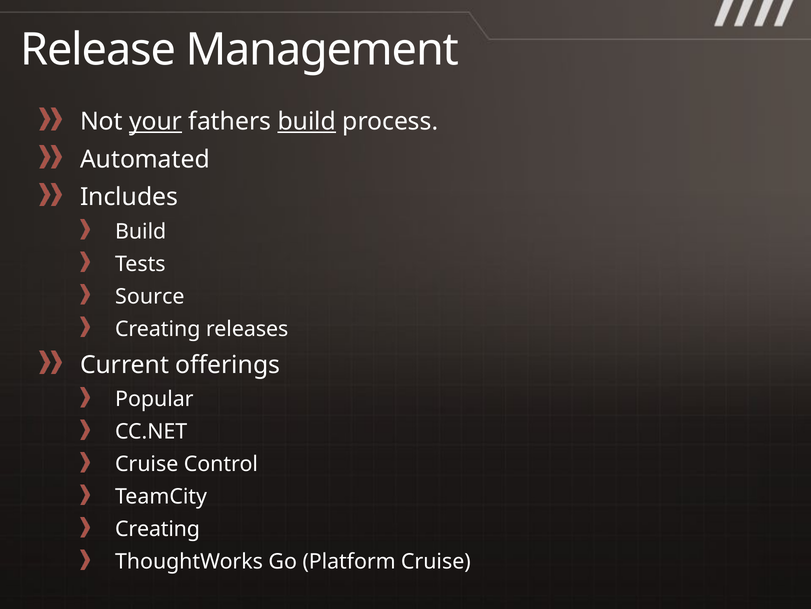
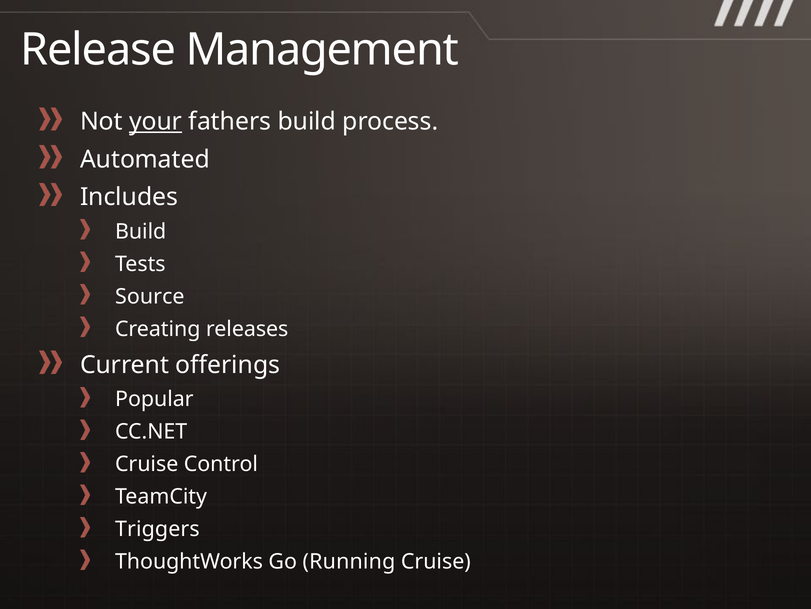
build underline: present -> none (307, 122)
Creating: Creating -> Triggers (157, 529)
Platform: Platform -> Running (349, 561)
